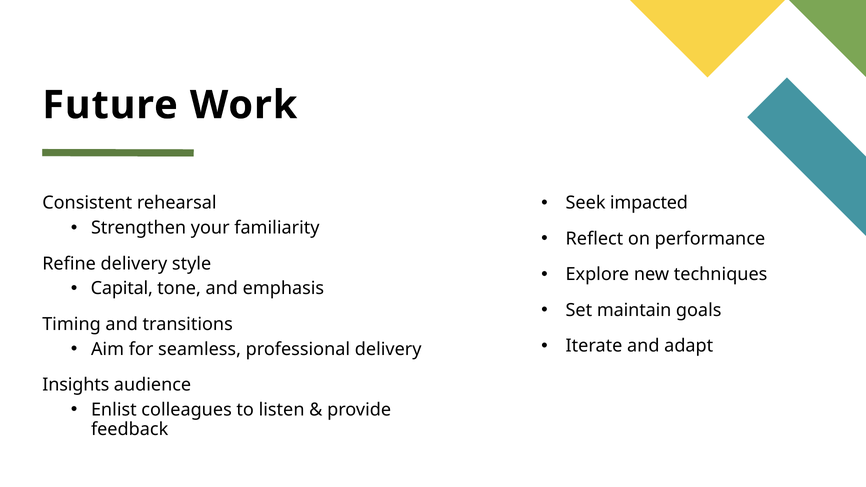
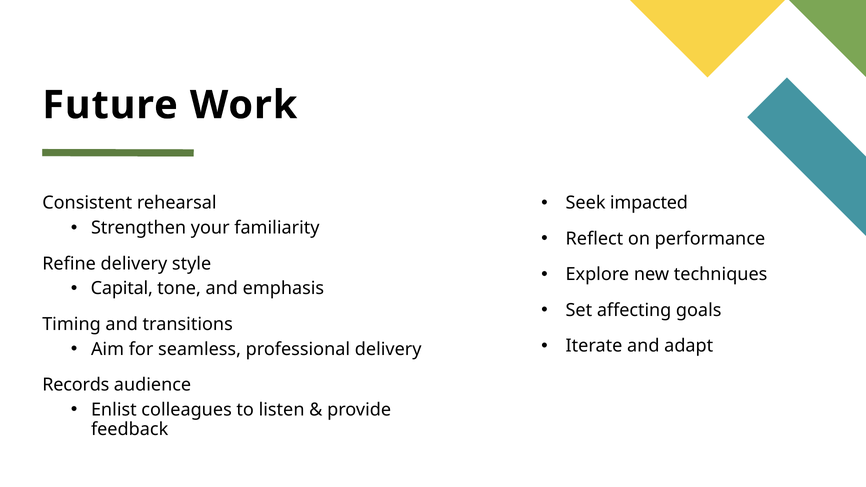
maintain: maintain -> affecting (634, 310)
Insights: Insights -> Records (76, 385)
